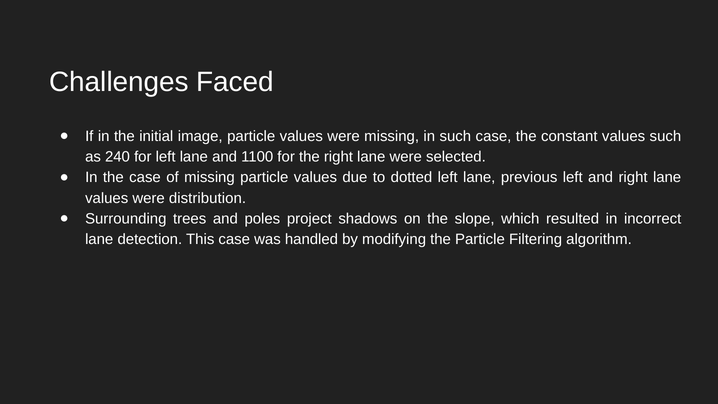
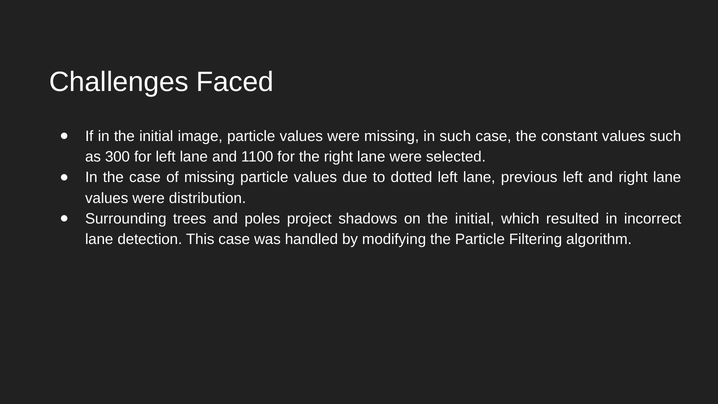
240: 240 -> 300 (117, 157)
on the slope: slope -> initial (475, 219)
